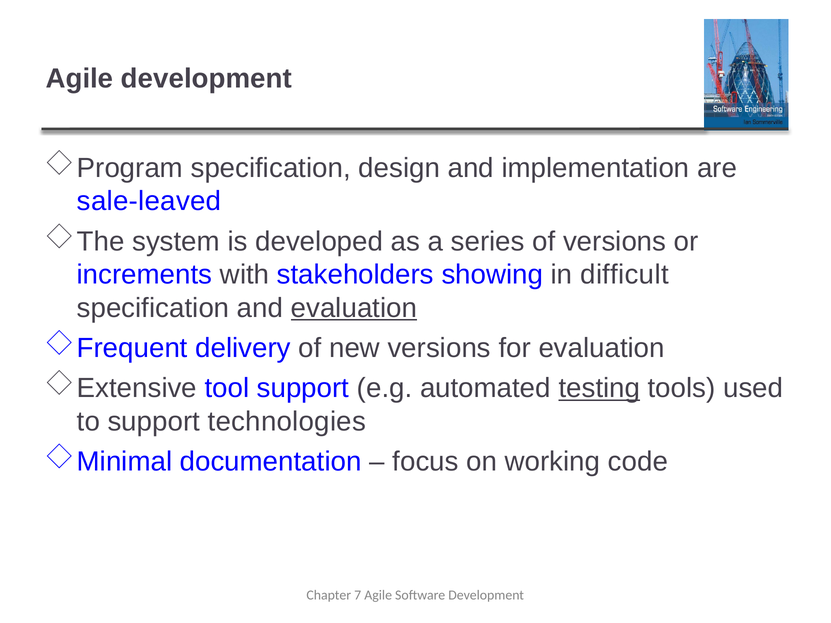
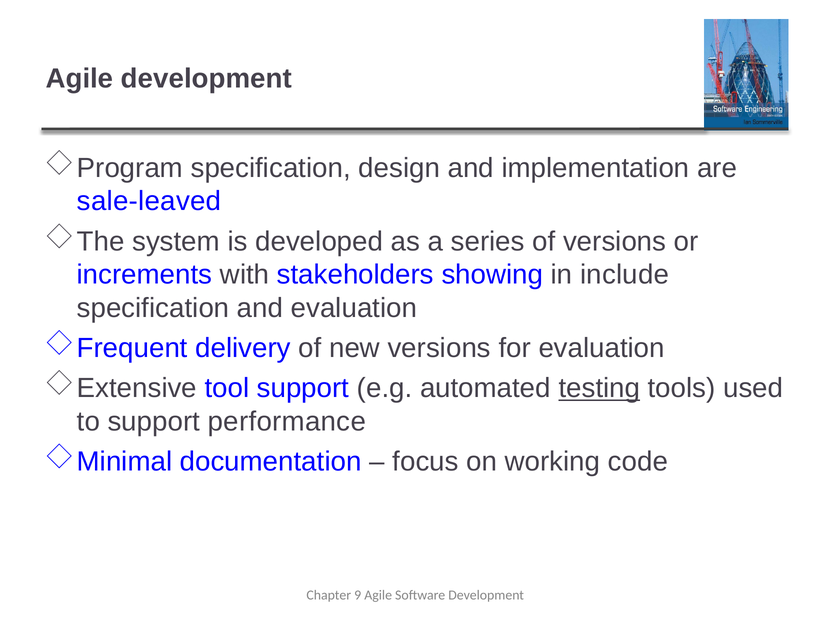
difficult: difficult -> include (625, 275)
evaluation underline: present -> none (354, 308)
technologies: technologies -> performance (287, 422)
7: 7 -> 9 (358, 595)
